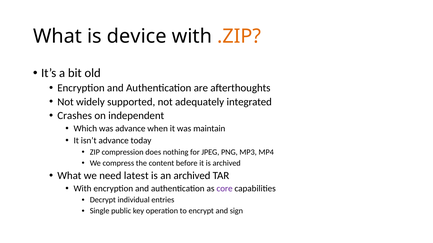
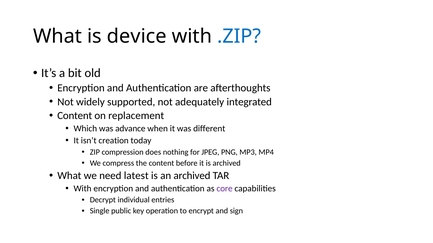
.ZIP colour: orange -> blue (239, 36)
Crashes: Crashes -> Content (75, 116)
independent: independent -> replacement (136, 116)
maintain: maintain -> different (209, 129)
isn’t advance: advance -> creation (114, 141)
